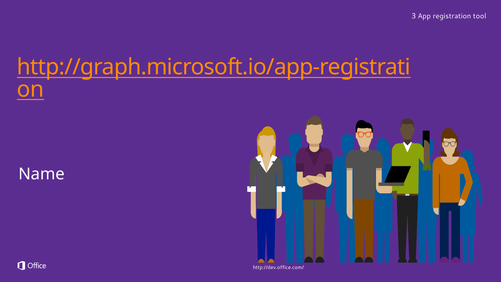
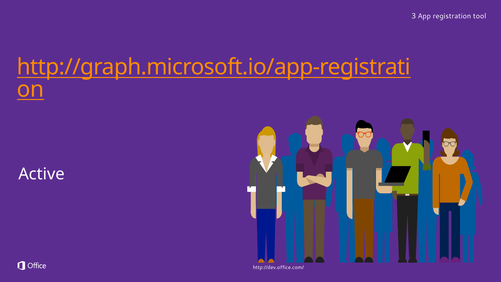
Name: Name -> Active (42, 174)
